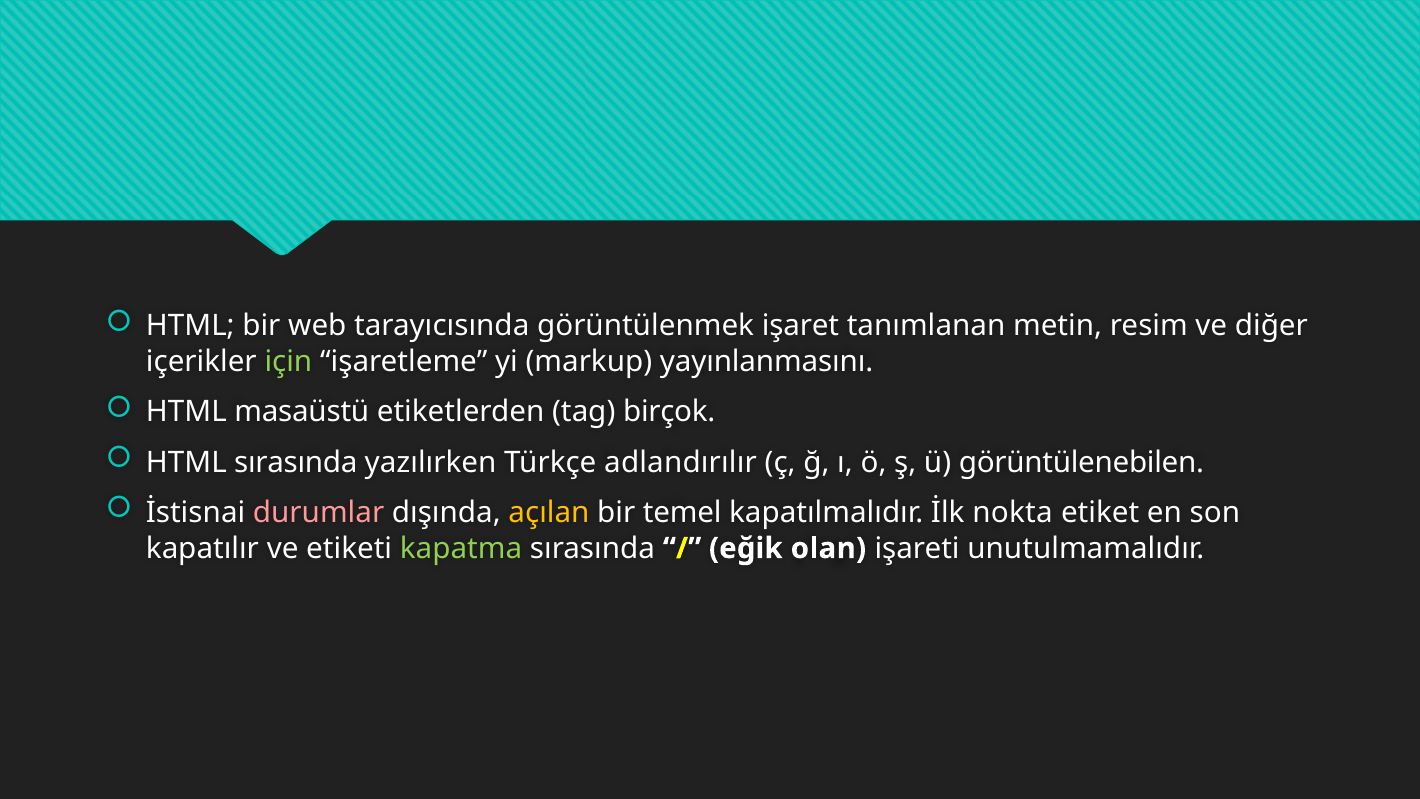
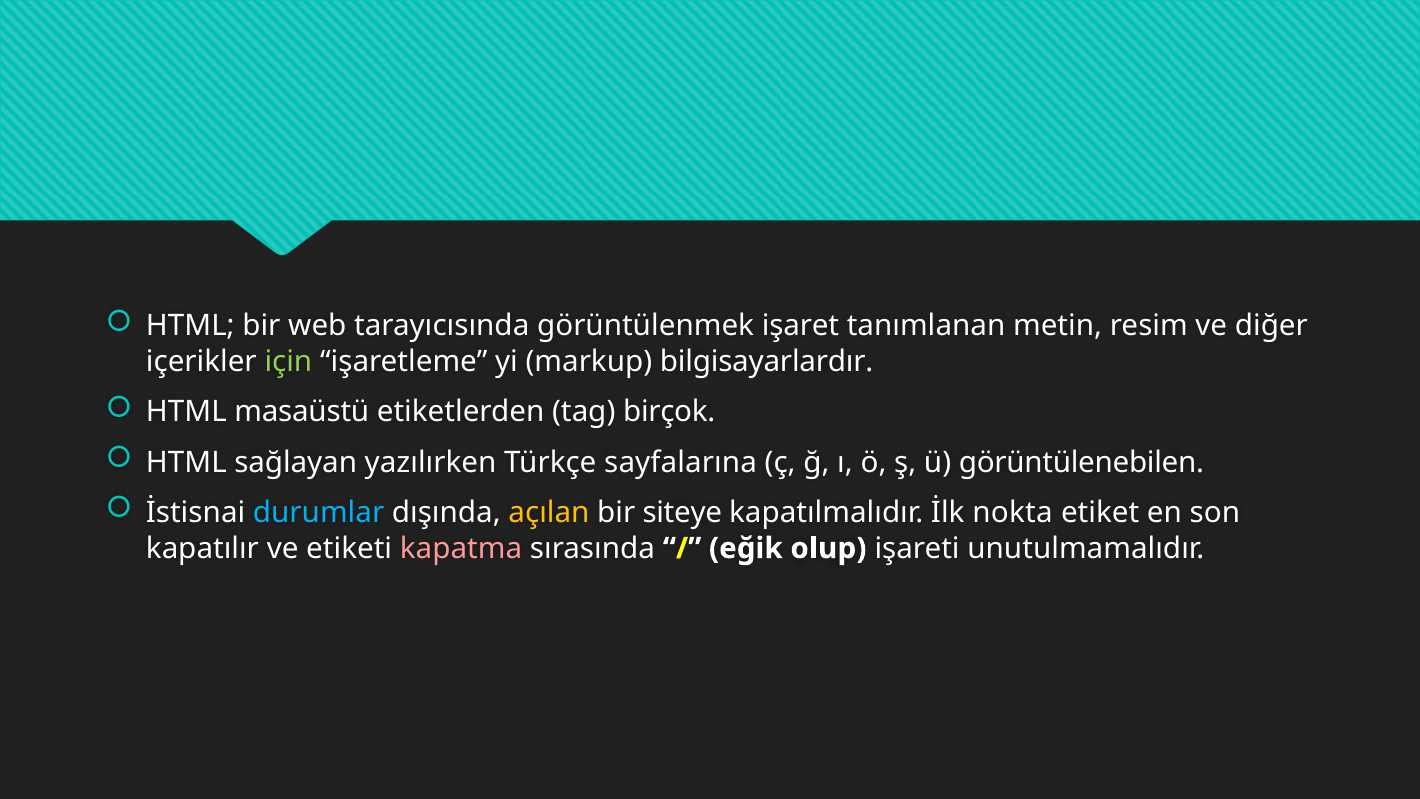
yayınlanmasını: yayınlanmasını -> bilgisayarlardır (767, 362)
HTML sırasında: sırasında -> sağlayan (296, 462)
adlandırılır: adlandırılır -> sayfalarına (681, 462)
durumlar colour: pink -> light blue (319, 513)
temel: temel -> siteye (682, 513)
kapatma colour: light green -> pink (461, 548)
olan: olan -> olup (828, 548)
